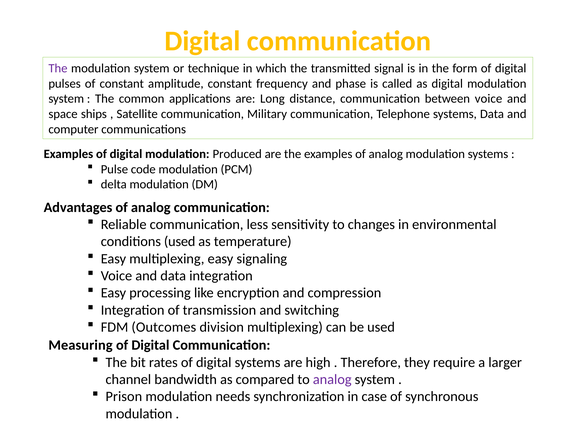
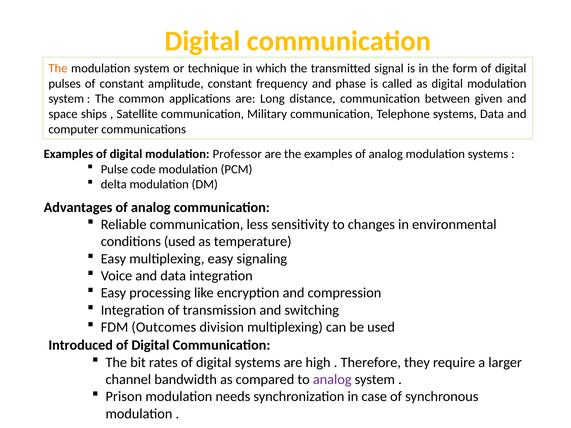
The colour: purple -> orange (58, 68)
between voice: voice -> given (489, 99)
Produced: Produced -> Professor (237, 154)
Measuring: Measuring -> Introduced (81, 345)
